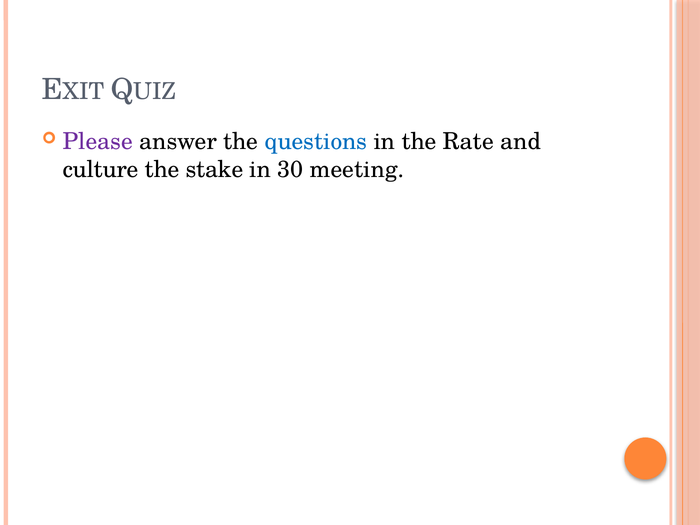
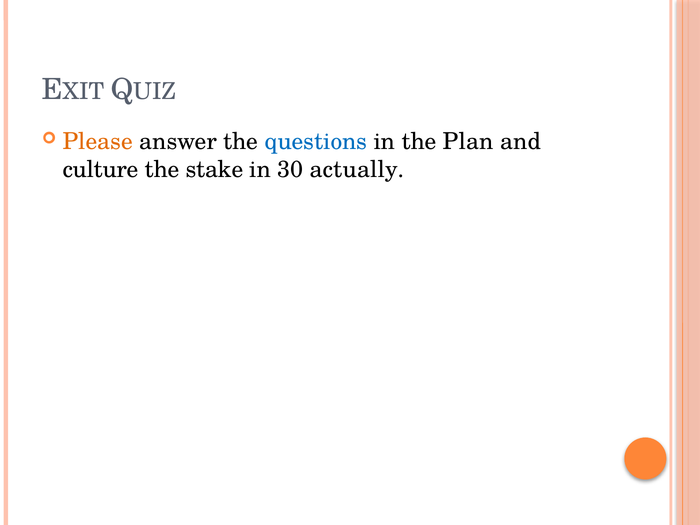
Please colour: purple -> orange (98, 142)
Rate: Rate -> Plan (468, 142)
meeting: meeting -> actually (357, 170)
